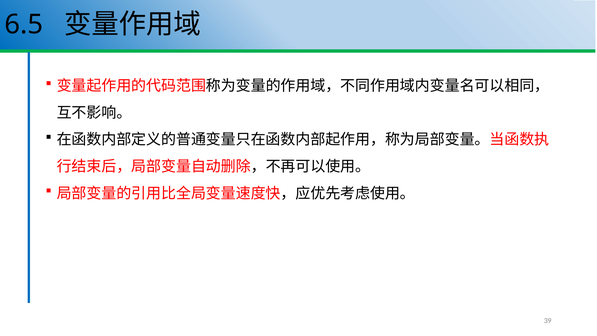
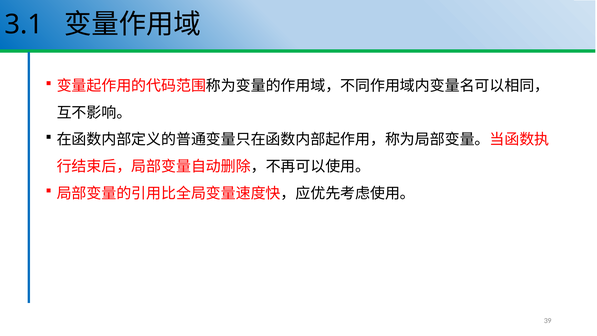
6.5: 6.5 -> 3.1 (24, 25)
